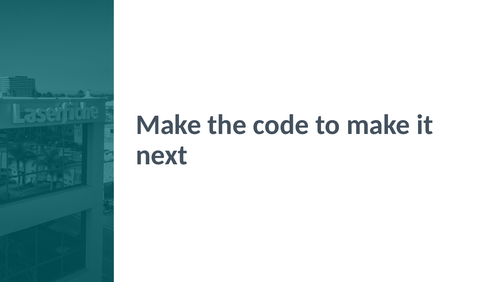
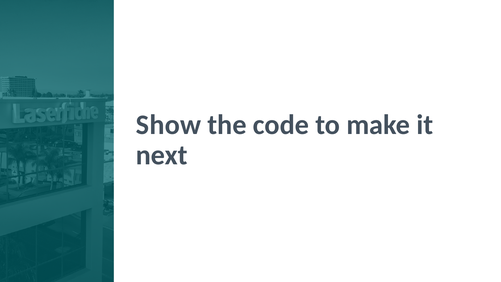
Make: Make -> Show (168, 125)
